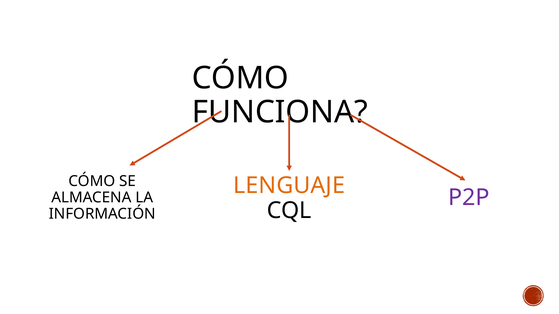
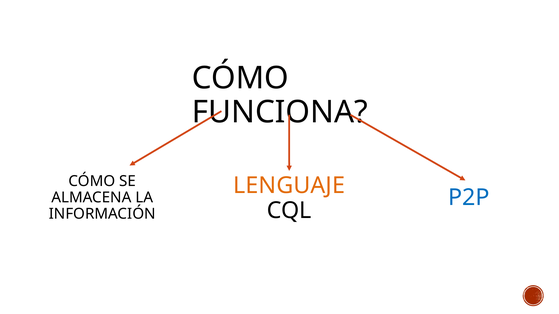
P2P colour: purple -> blue (469, 198)
